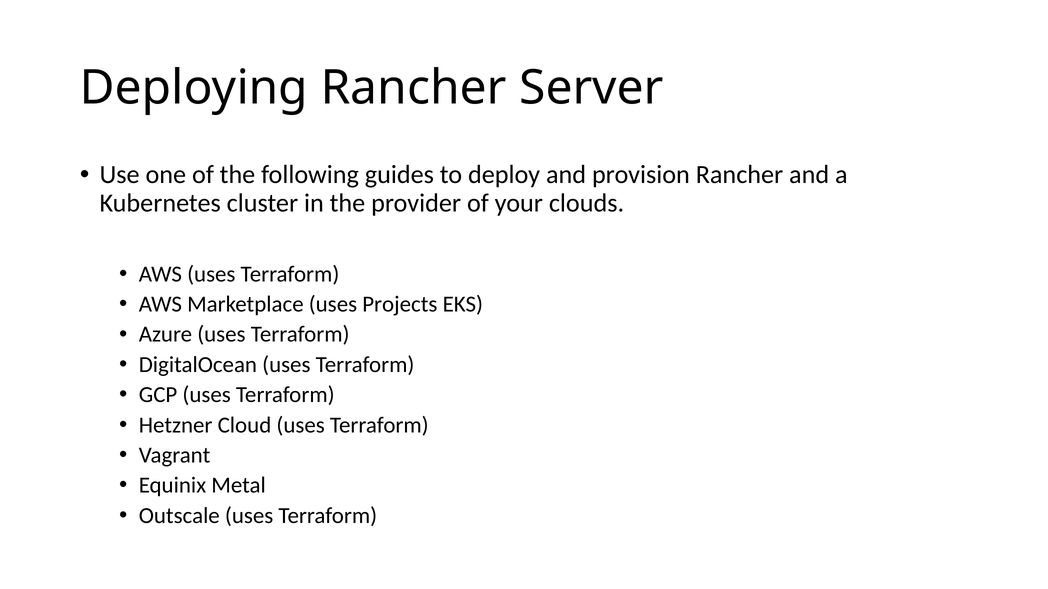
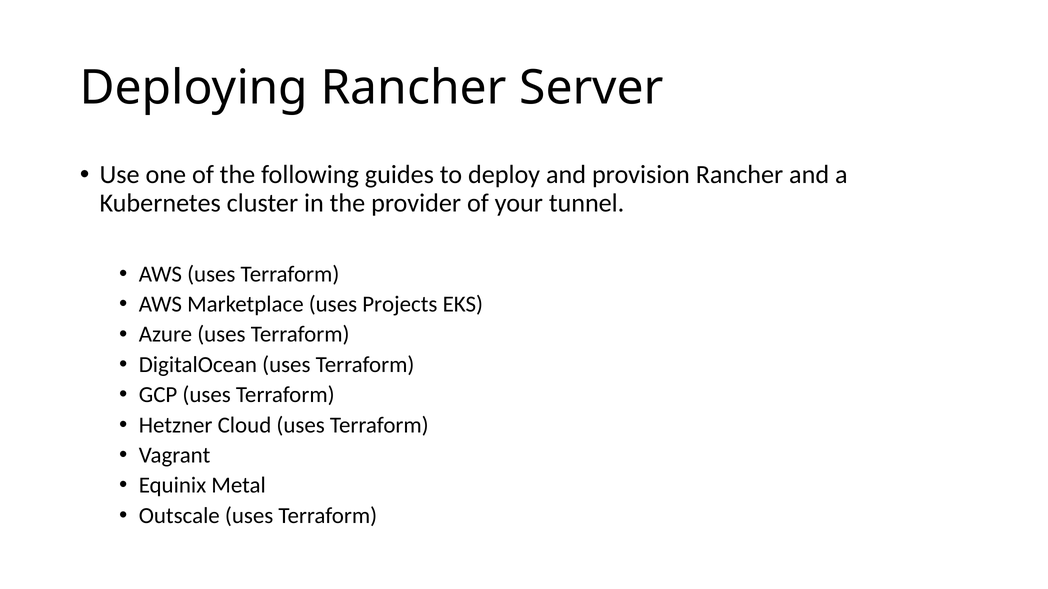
clouds: clouds -> tunnel (587, 203)
